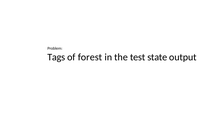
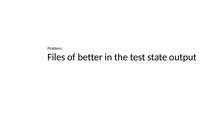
Tags: Tags -> Files (56, 57)
forest: forest -> better (90, 57)
